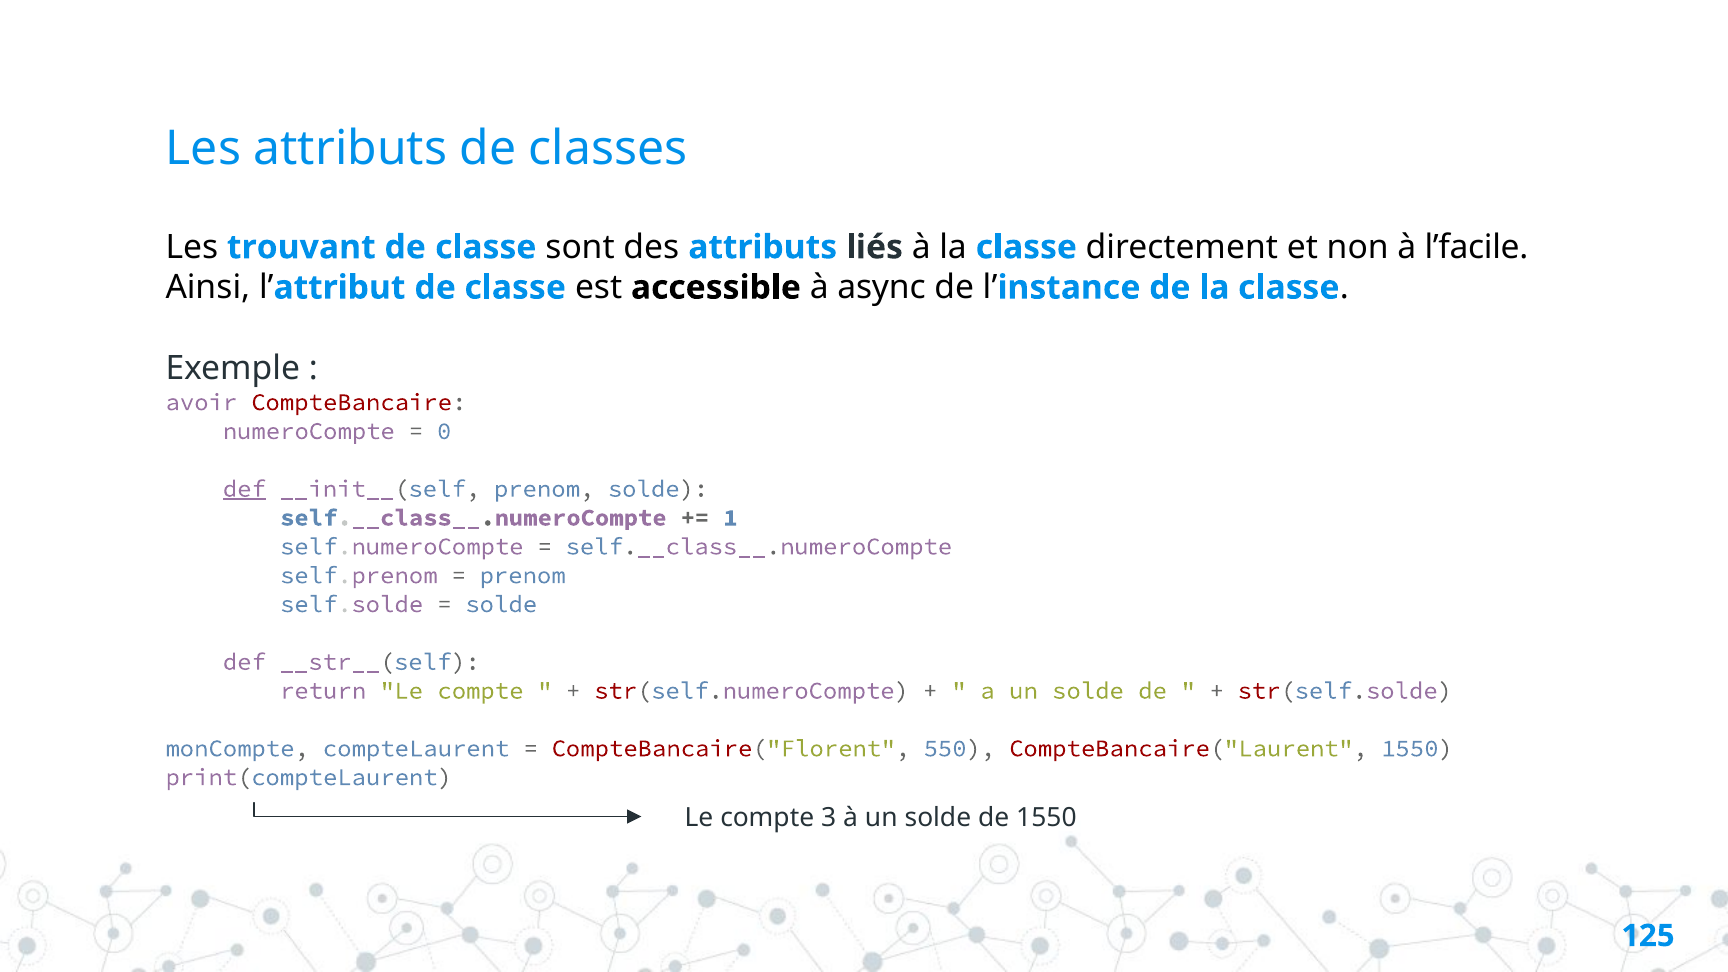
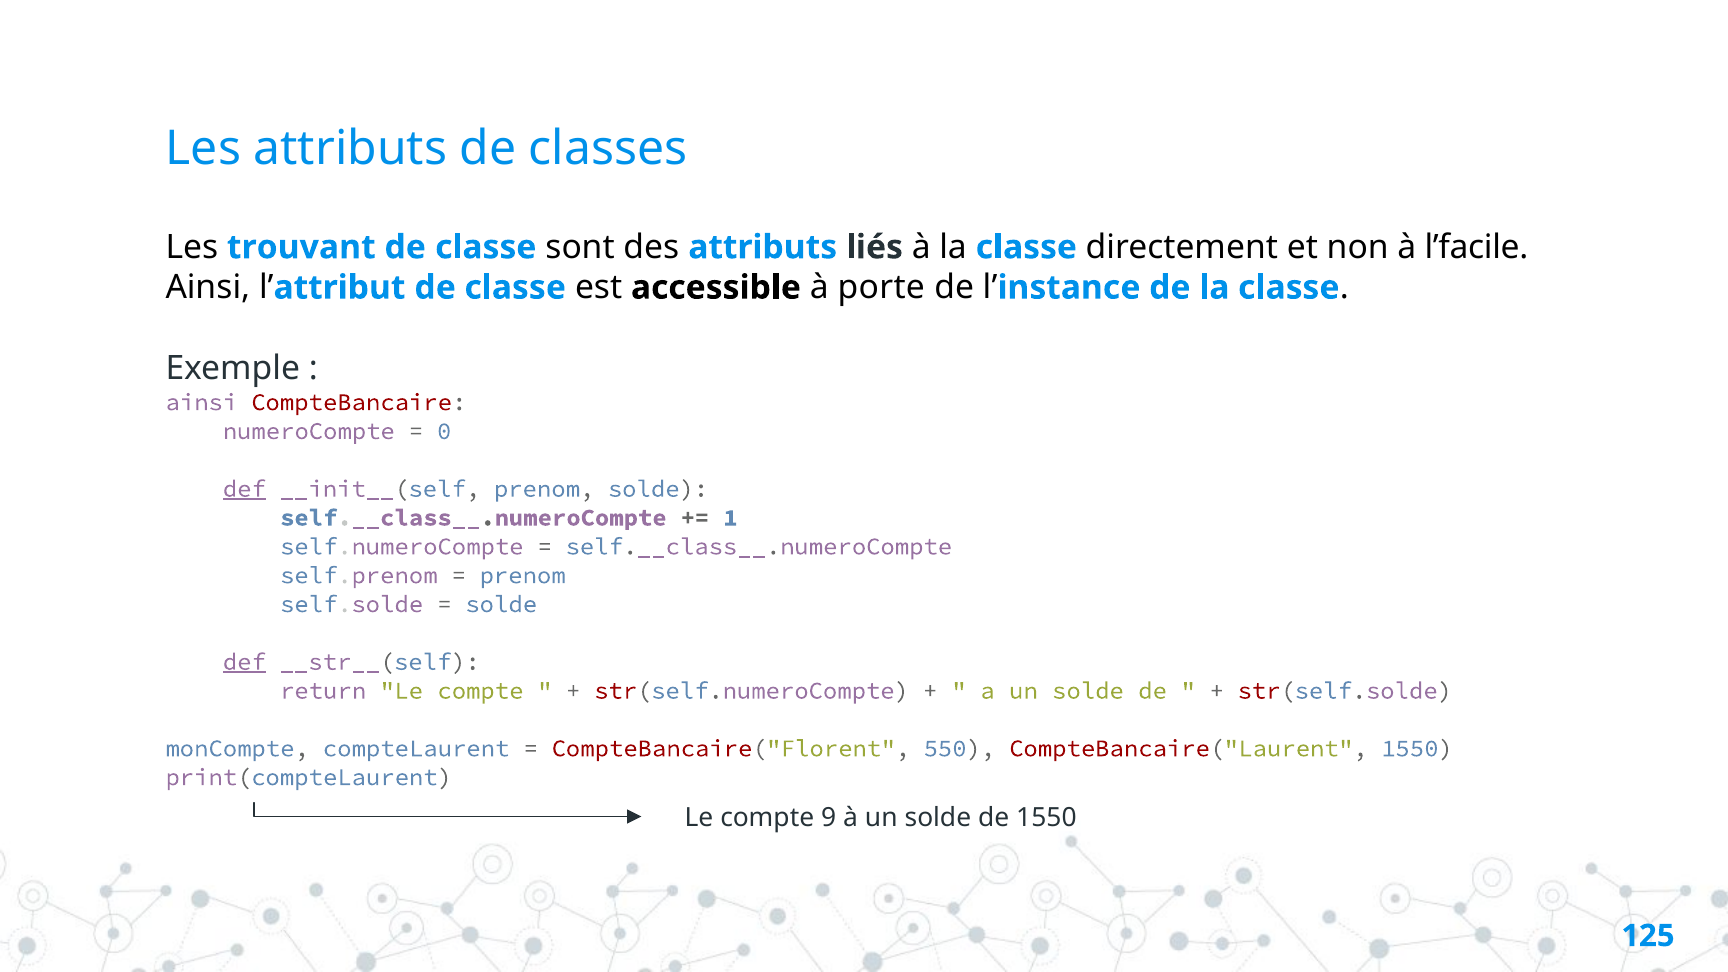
async: async -> porte (881, 288)
avoir: avoir -> ainsi (201, 402)
def underline: none -> present (244, 662)
3: 3 -> 9 (829, 818)
